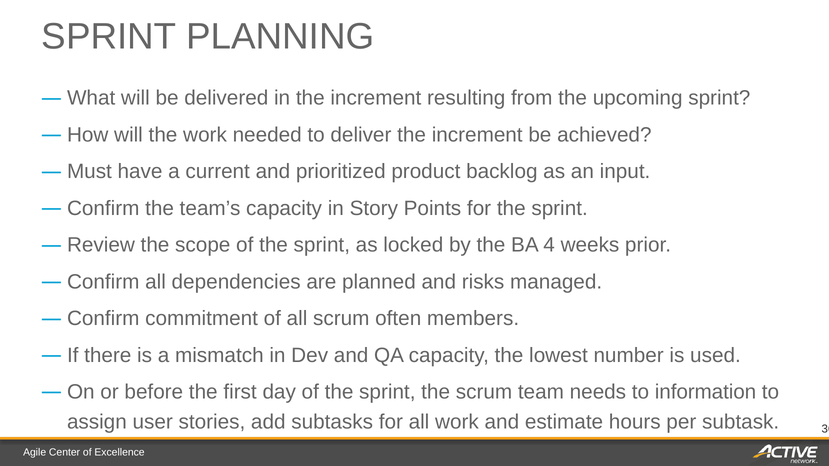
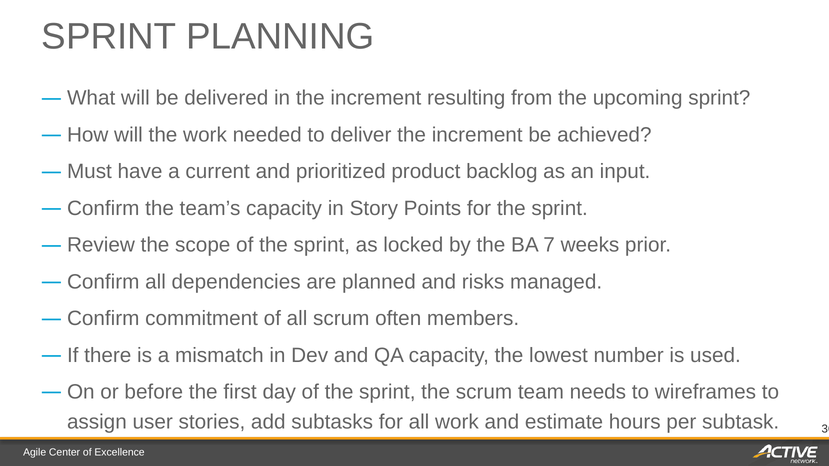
4: 4 -> 7 (549, 245)
information: information -> wireframes (705, 392)
